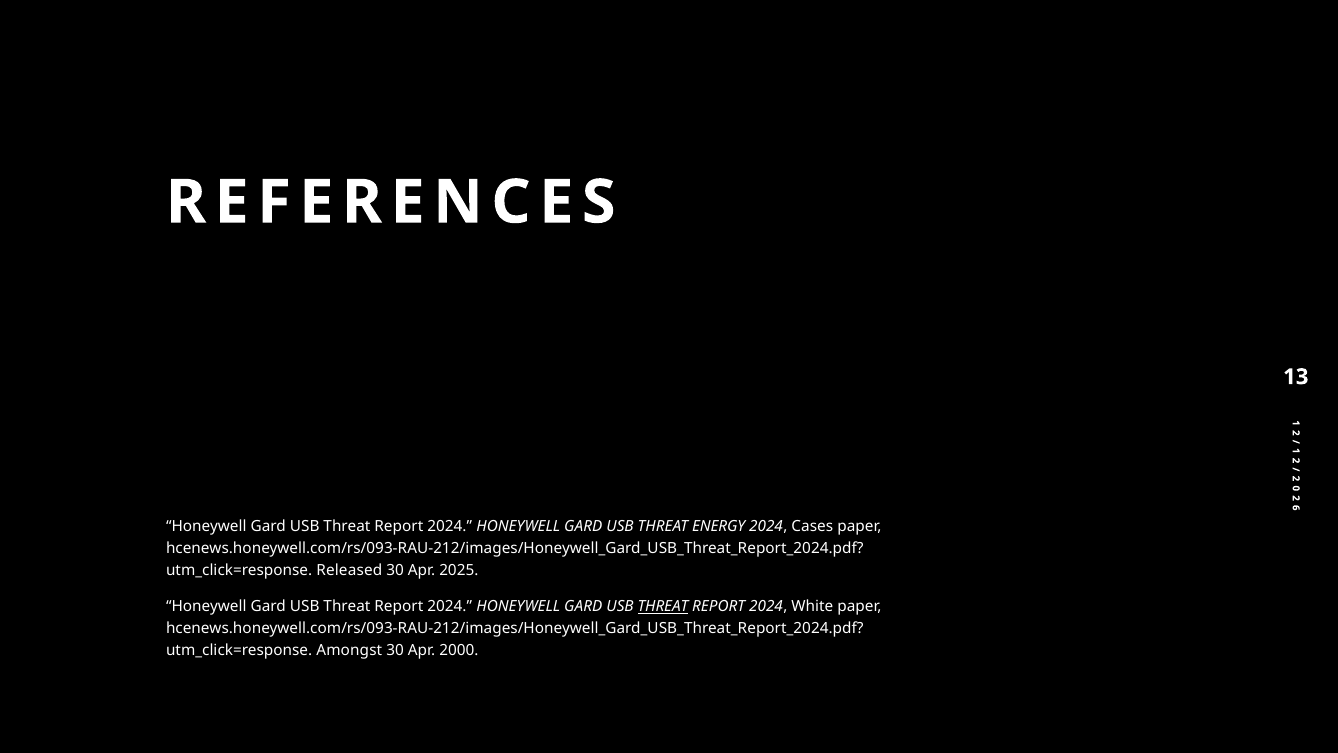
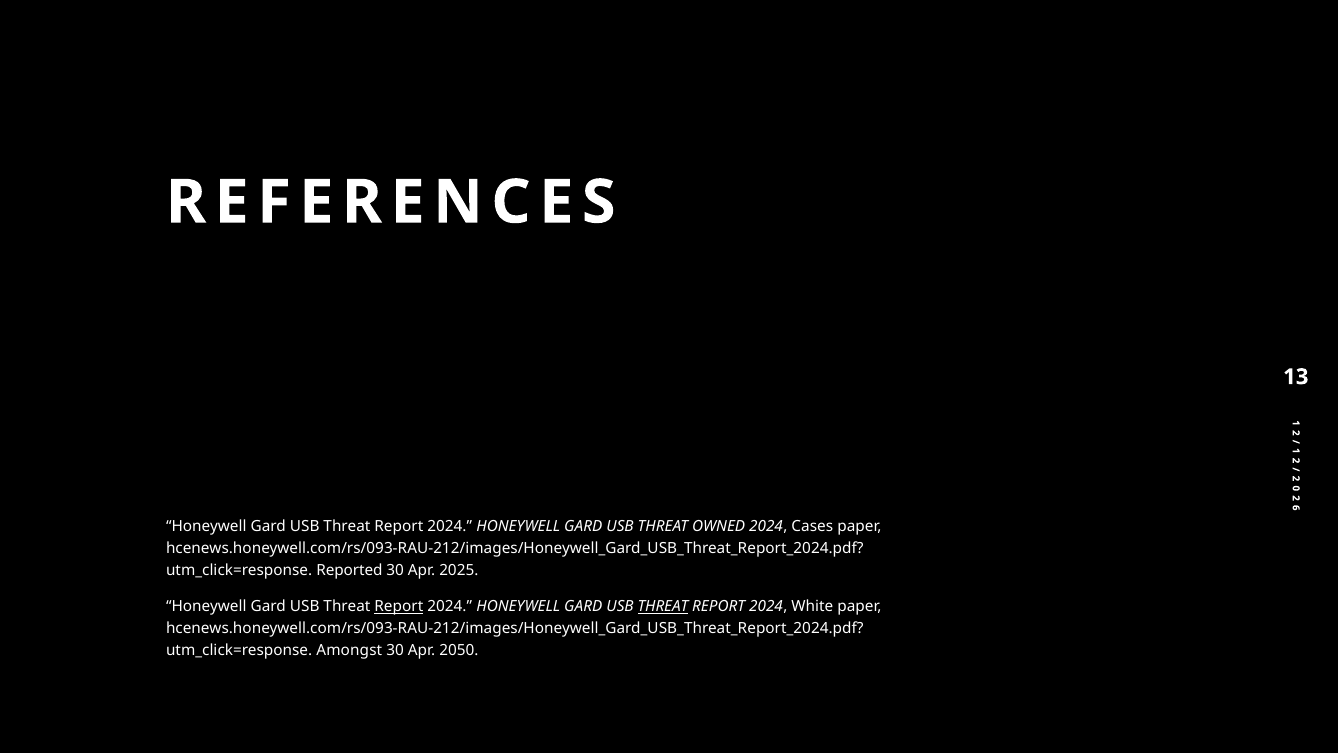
ENERGY: ENERGY -> OWNED (719, 526)
Released: Released -> Reported (349, 570)
Report underline: none -> present (399, 606)
2000: 2000 -> 2050 (459, 651)
